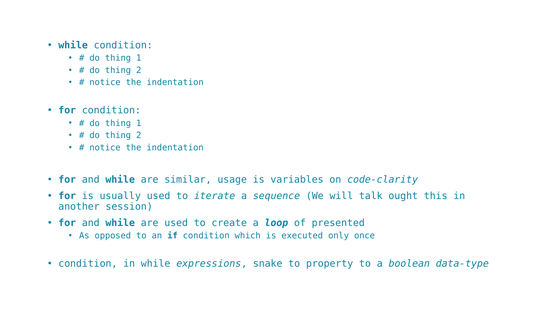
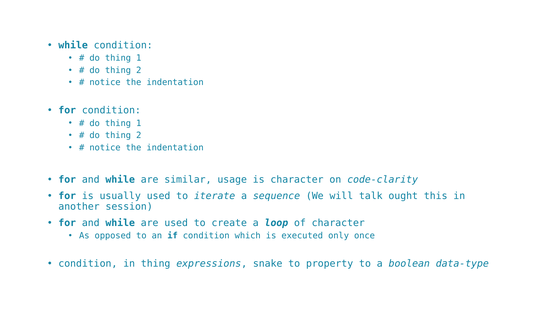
is variables: variables -> character (297, 179)
of presented: presented -> character (338, 223)
in while: while -> thing (156, 263)
